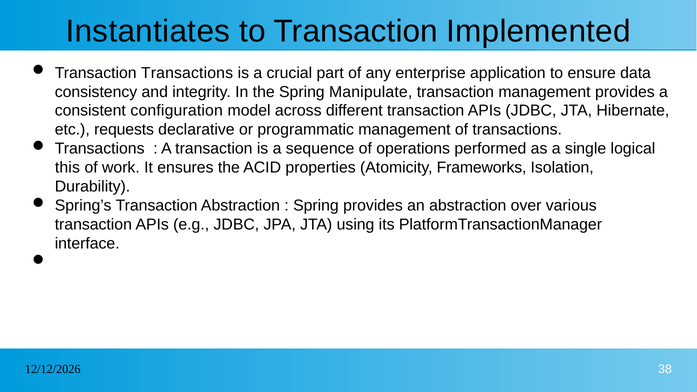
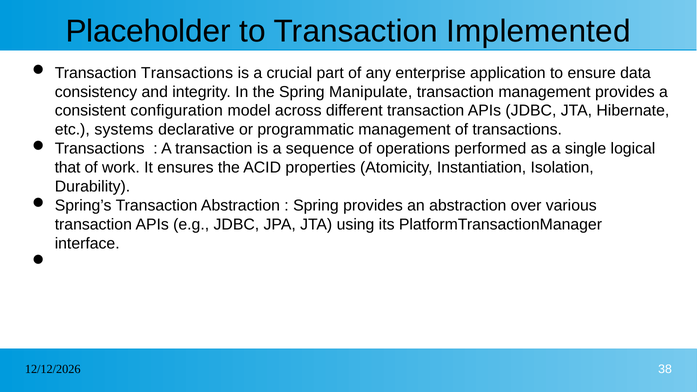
Instantiates: Instantiates -> Placeholder (148, 31)
requests: requests -> systems (124, 130)
this: this -> that (68, 168)
Frameworks: Frameworks -> Instantiation (482, 168)
